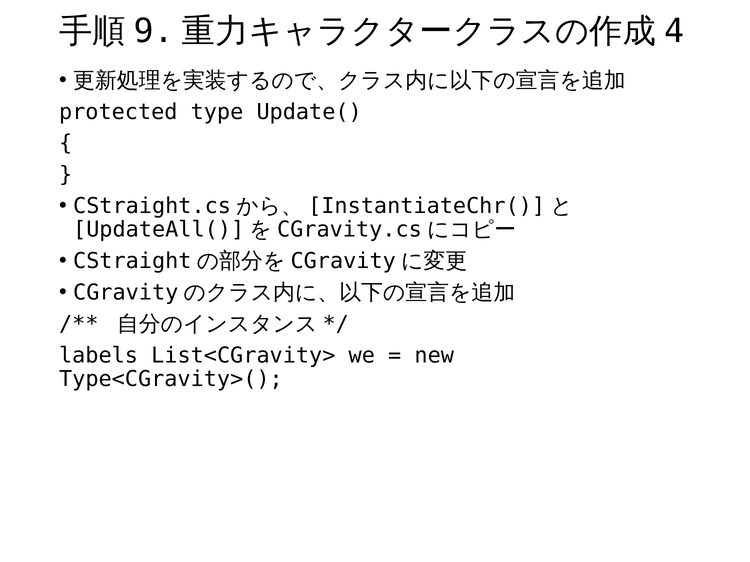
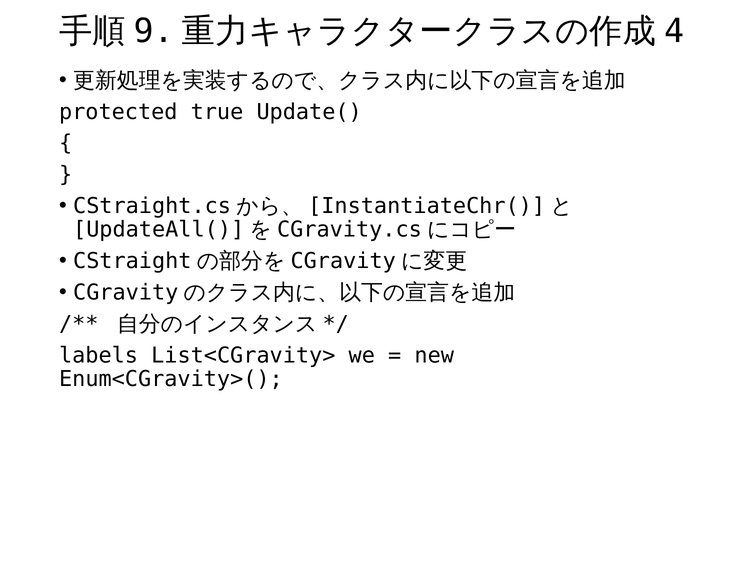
type: type -> true (217, 112)
Type<CGravity>(: Type<CGravity>( -> Enum<CGravity>( (171, 379)
